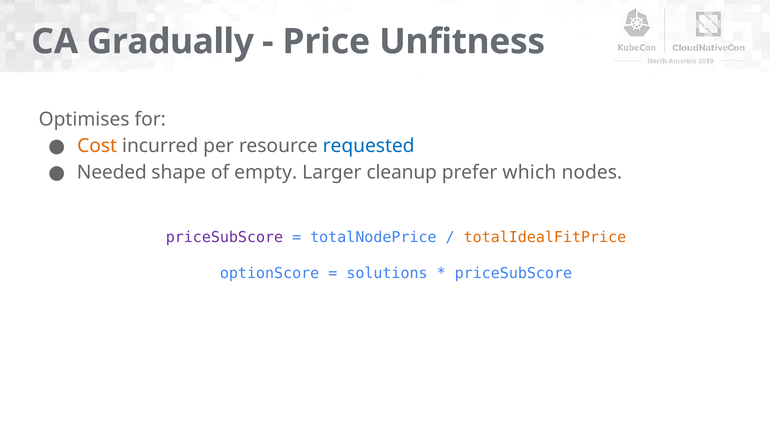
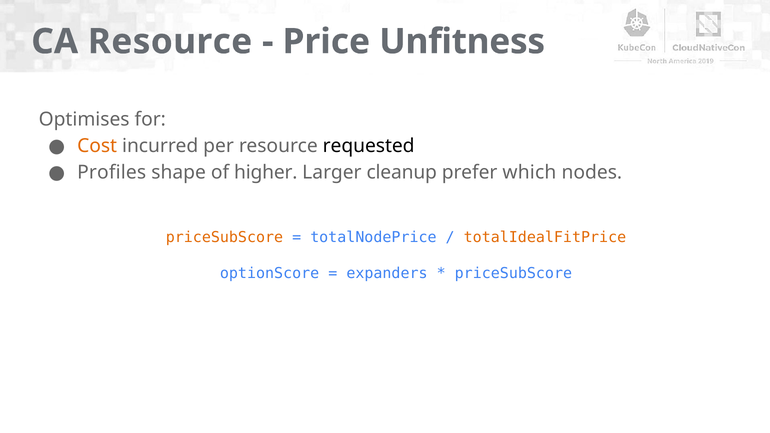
CA Gradually: Gradually -> Resource (170, 42)
requested colour: blue -> black (369, 146)
Needed: Needed -> Profiles (112, 173)
empty: empty -> higher (266, 173)
priceSubScore colour: purple -> orange (224, 237)
solutions: solutions -> expanders (387, 273)
